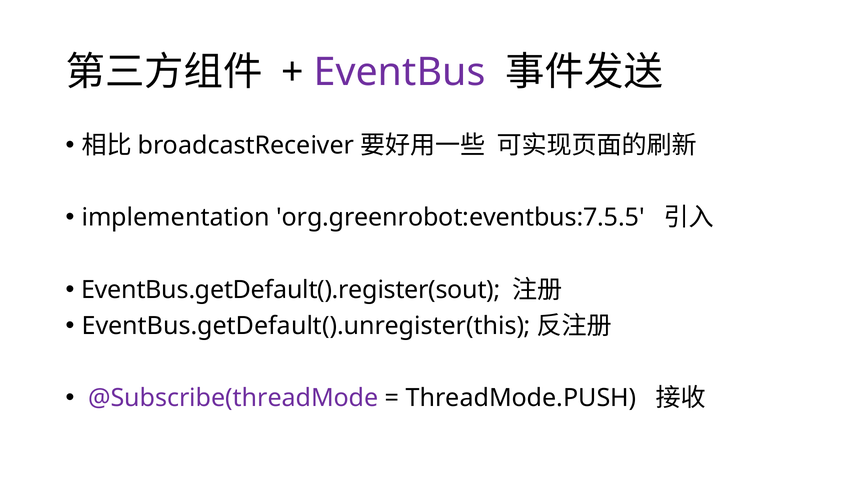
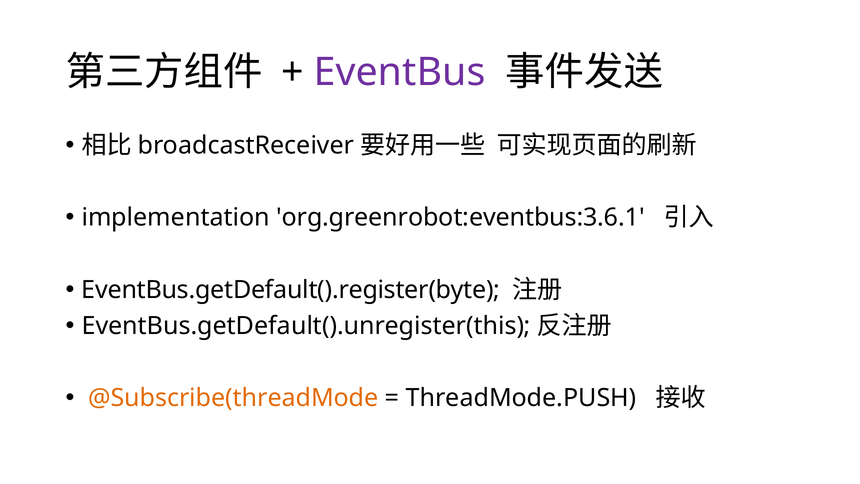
org.greenrobot:eventbus:7.5.5: org.greenrobot:eventbus:7.5.5 -> org.greenrobot:eventbus:3.6.1 (460, 218)
EventBus.getDefault().register(sout: EventBus.getDefault().register(sout -> EventBus.getDefault().register(byte (291, 290)
@Subscribe(threadMode colour: purple -> orange (233, 398)
